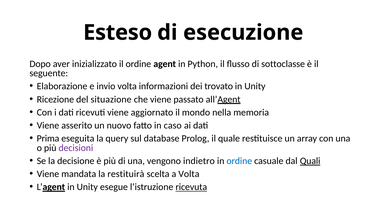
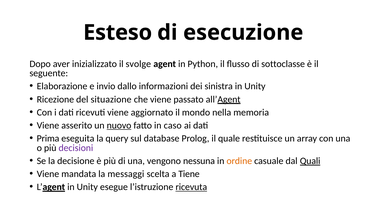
il ordine: ordine -> svolge (138, 64)
invio volta: volta -> dallo (127, 86)
trovato: trovato -> sinistra (219, 86)
nuovo underline: none -> present (119, 125)
indietro: indietro -> nessuna (199, 161)
ordine colour: blue -> orange (239, 161)
restituirà: restituirà -> messaggi (126, 174)
a Volta: Volta -> Tiene (189, 174)
